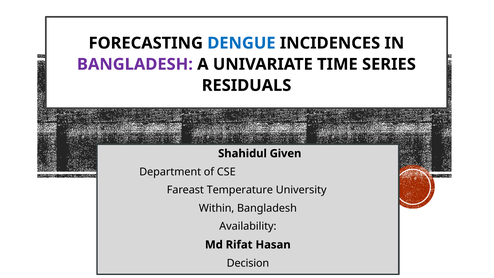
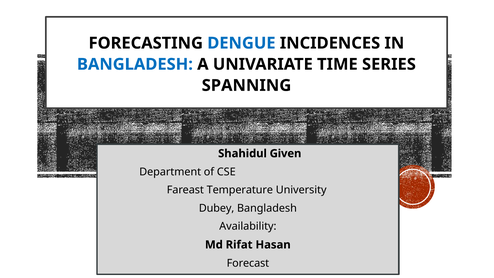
BANGLADESH colour: purple -> blue (135, 64)
RESIDUALS: RESIDUALS -> SPANNING (246, 85)
Within: Within -> Dubey (217, 208)
Decision: Decision -> Forecast (248, 263)
